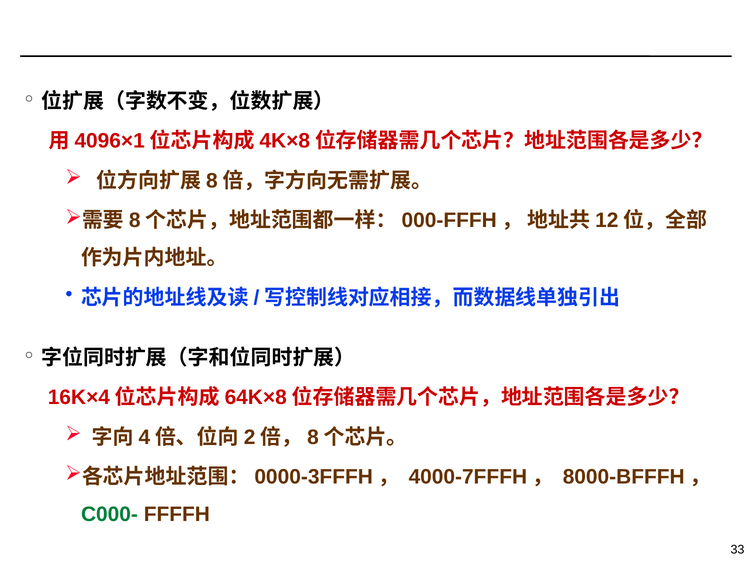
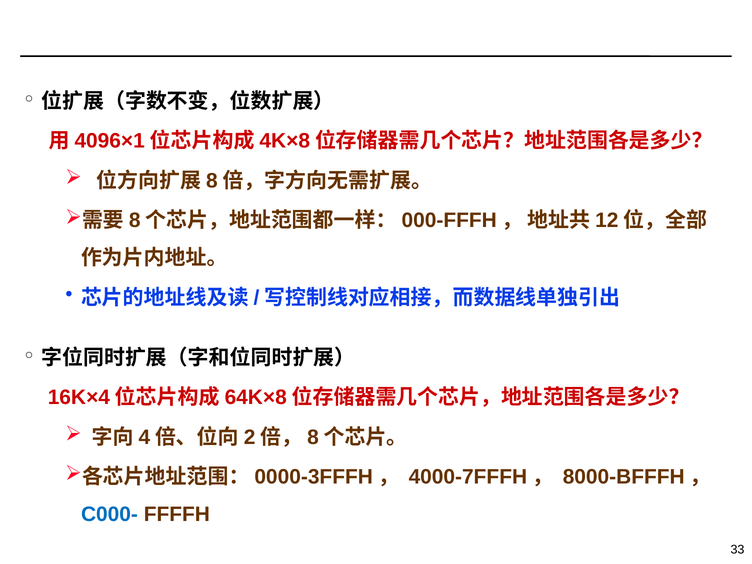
C000- colour: green -> blue (109, 515)
